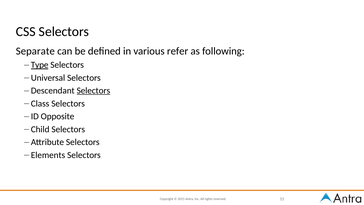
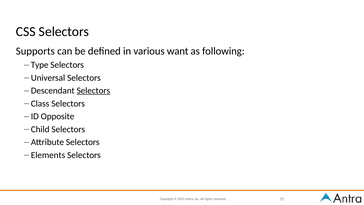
Separate: Separate -> Supports (35, 51)
refer: refer -> want (178, 51)
Type underline: present -> none (40, 65)
